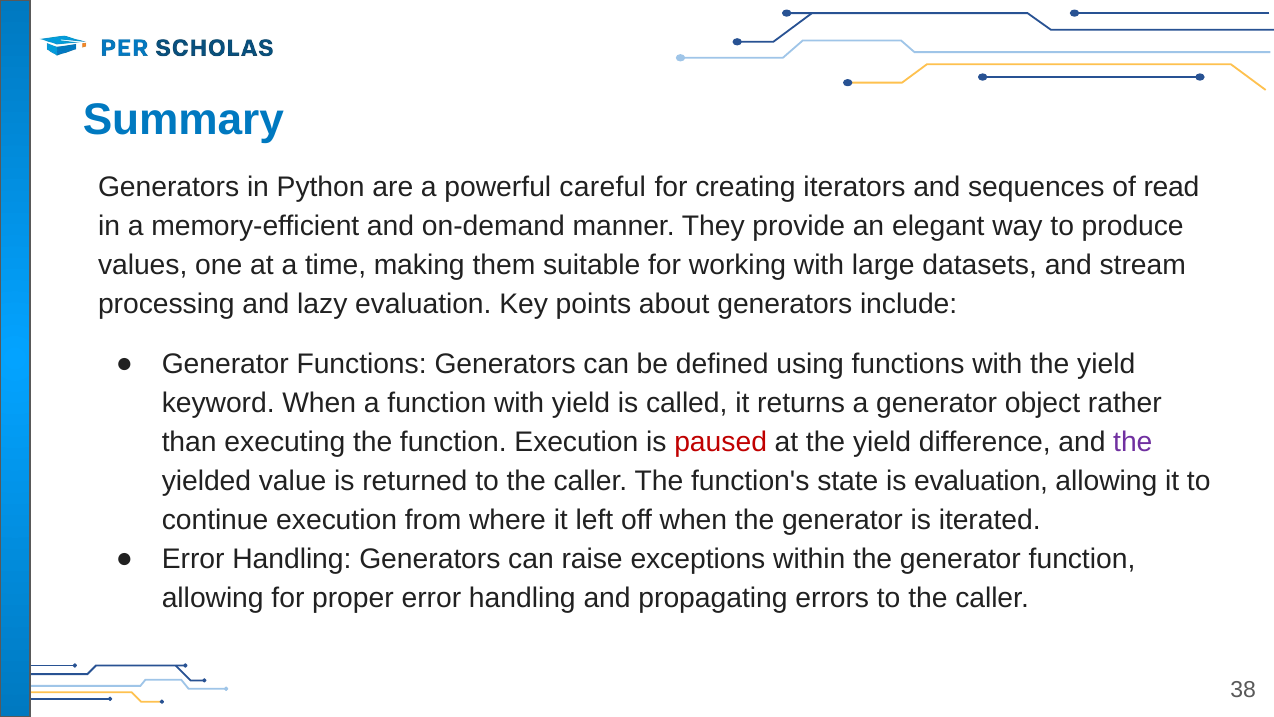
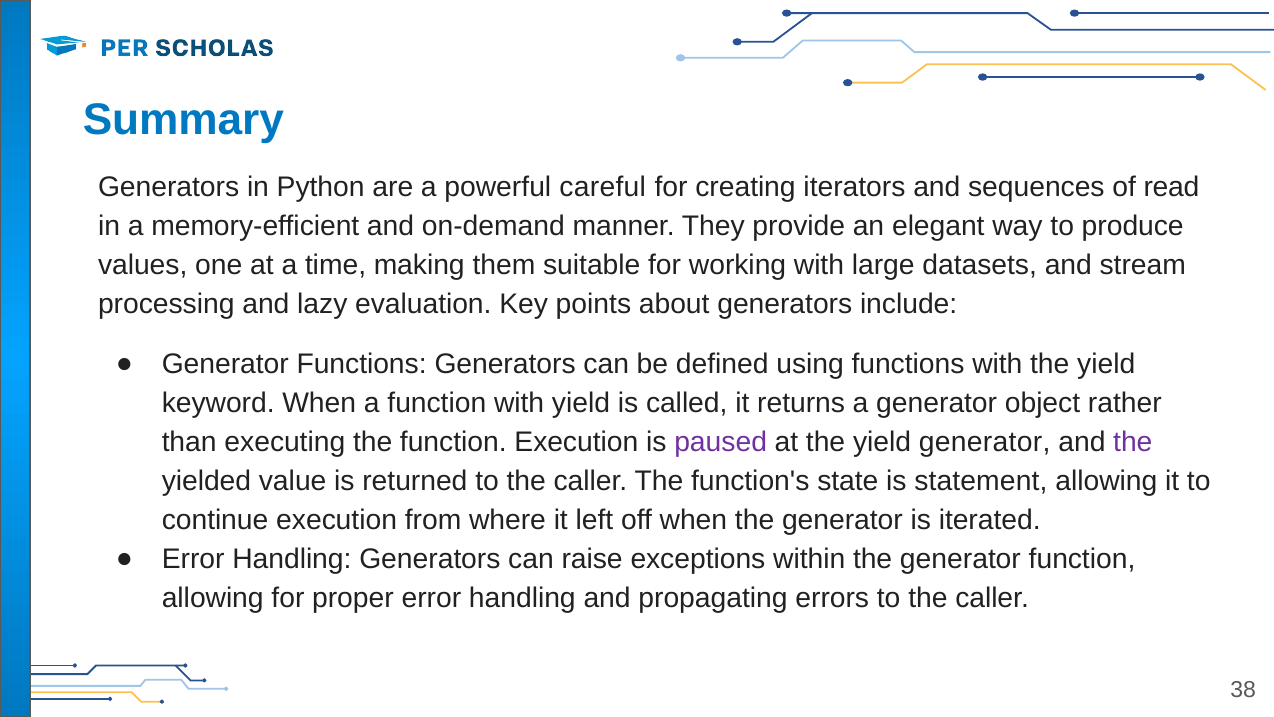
paused colour: red -> purple (721, 442)
yield difference: difference -> generator (985, 442)
is evaluation: evaluation -> statement (981, 481)
